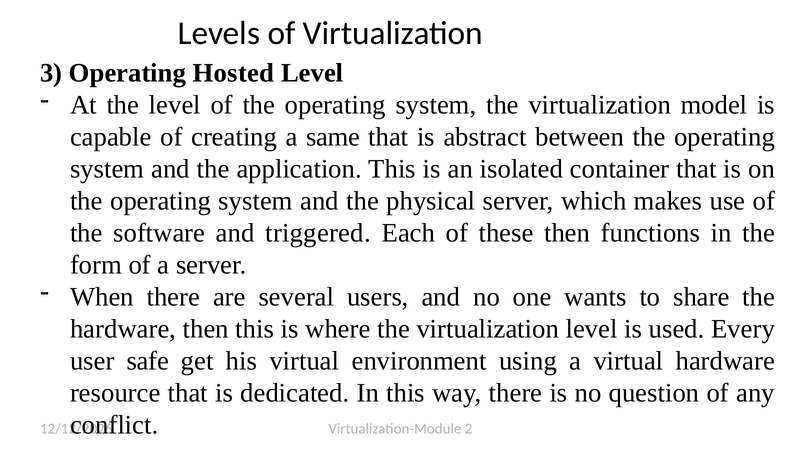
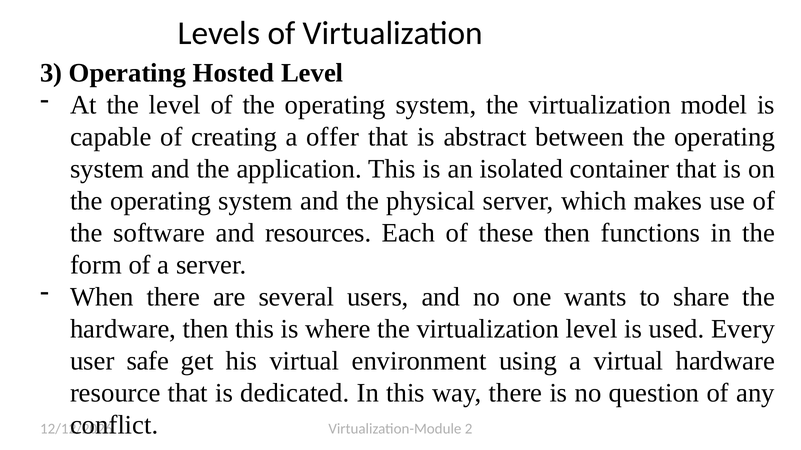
same: same -> offer (333, 137)
triggered: triggered -> resources (318, 233)
